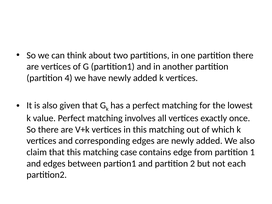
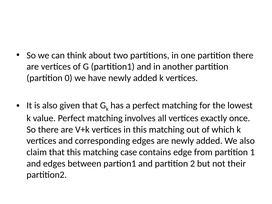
4: 4 -> 0 (69, 78)
each: each -> their (237, 164)
